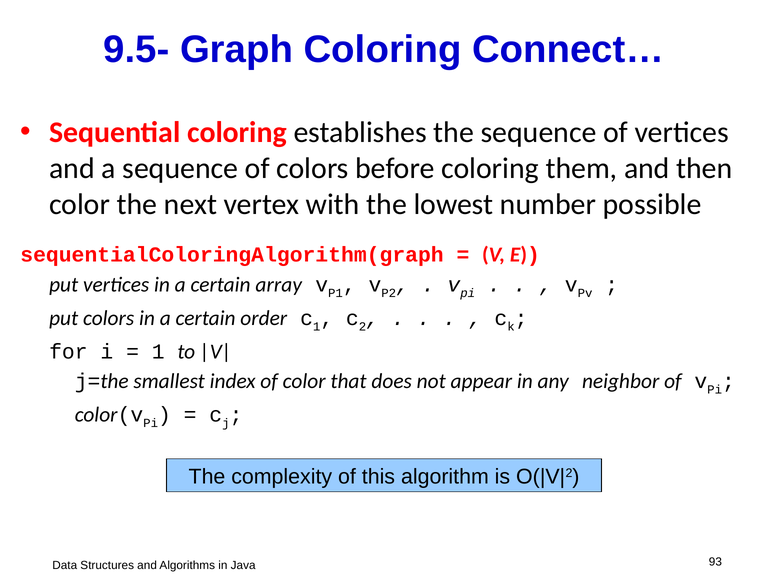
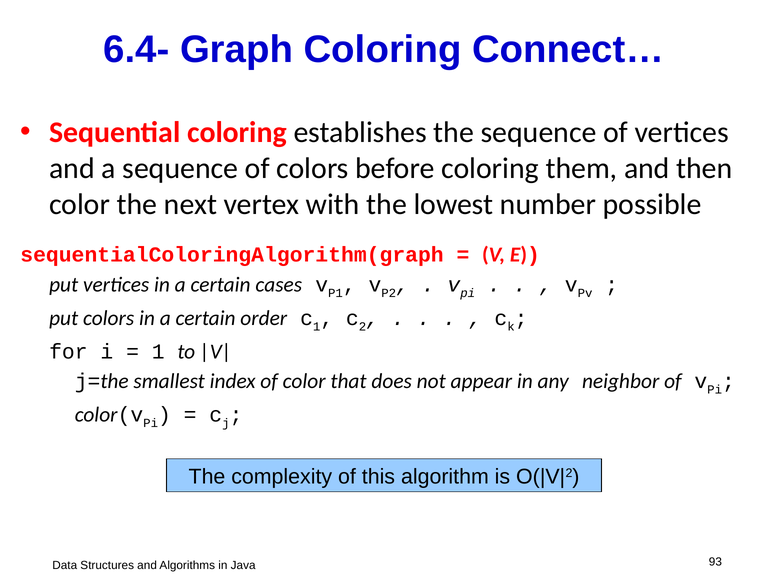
9.5-: 9.5- -> 6.4- (137, 49)
array: array -> cases (279, 285)
